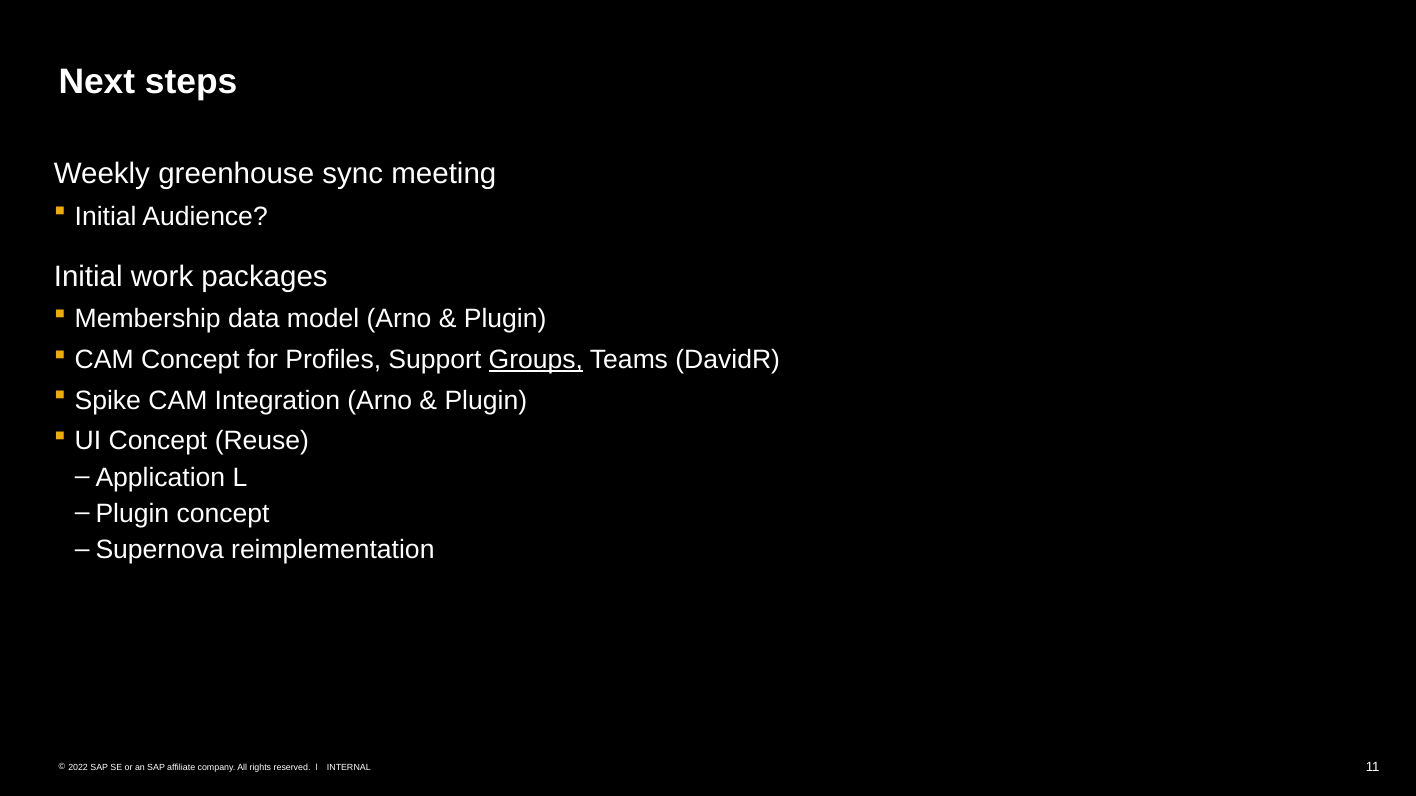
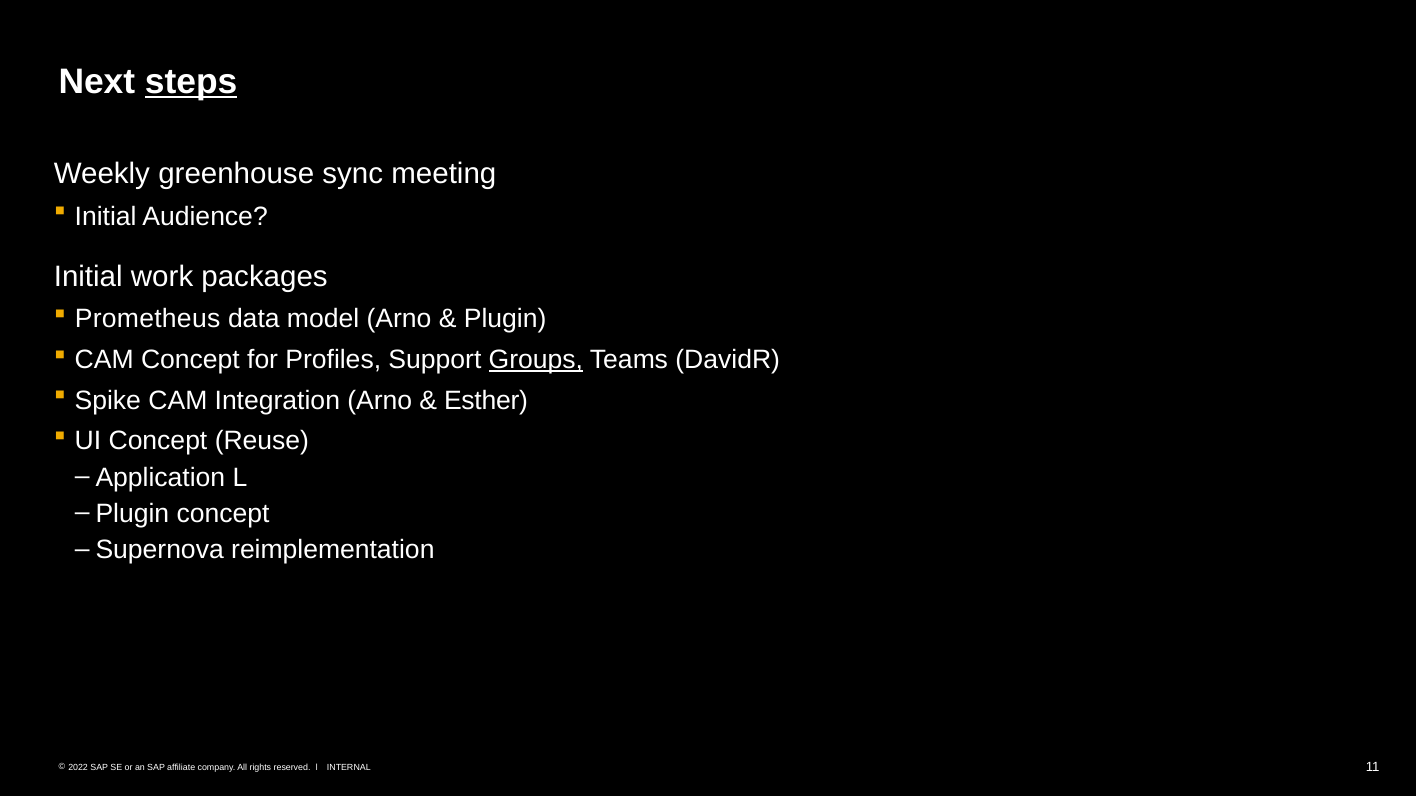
steps underline: none -> present (191, 82)
Membership: Membership -> Prometheus (148, 319)
Plugin: Plugin -> Esther (486, 400)
